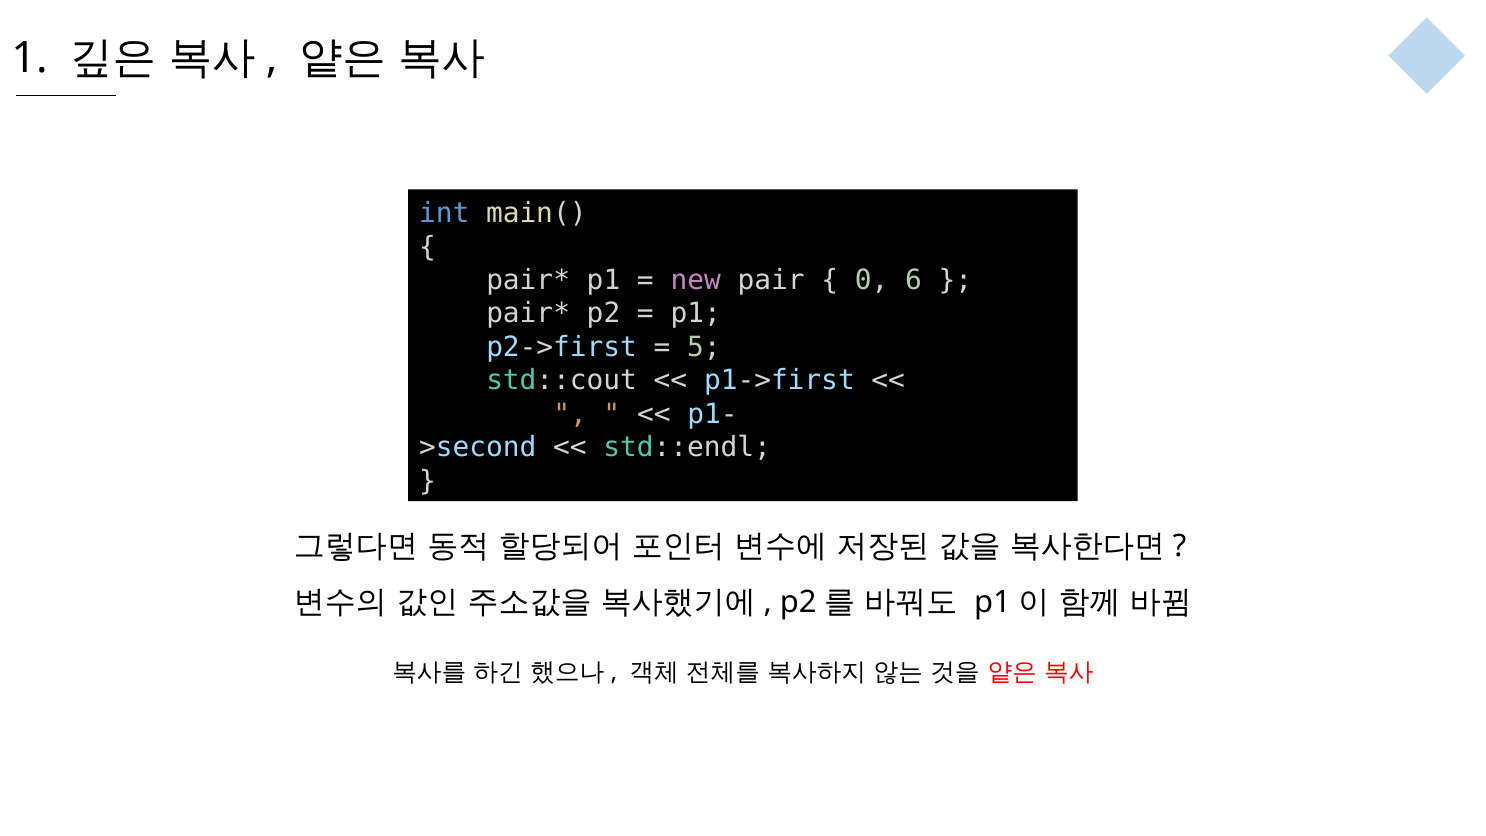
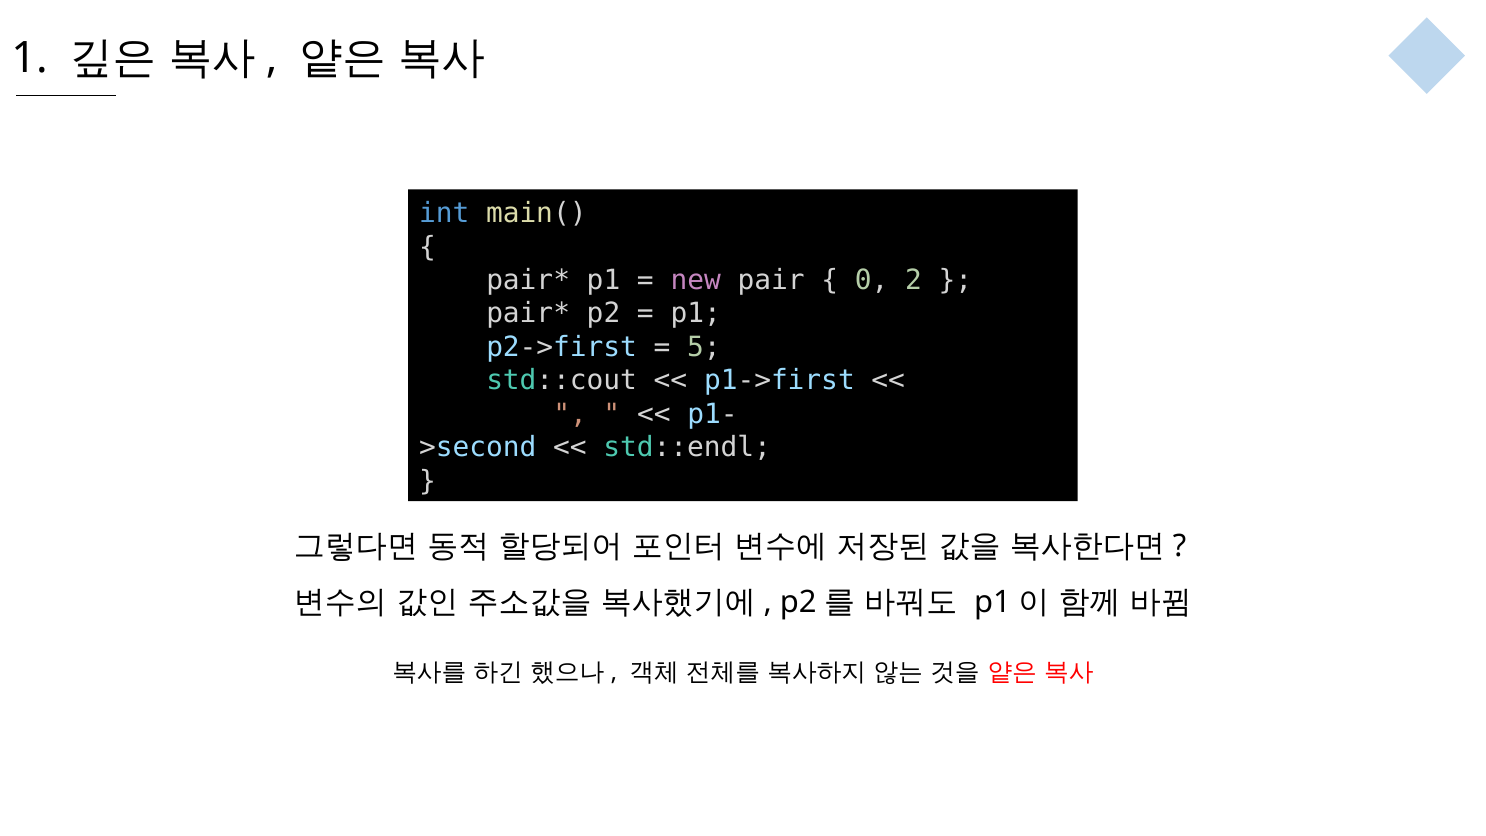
6: 6 -> 2 (913, 280)
